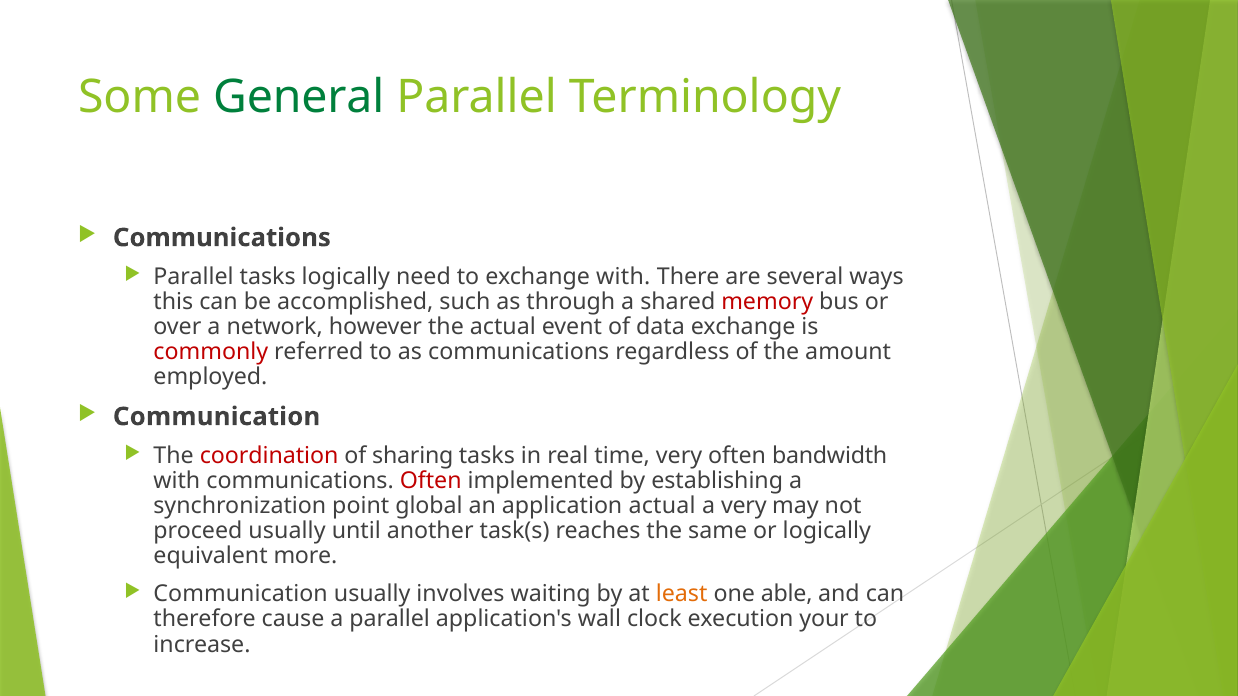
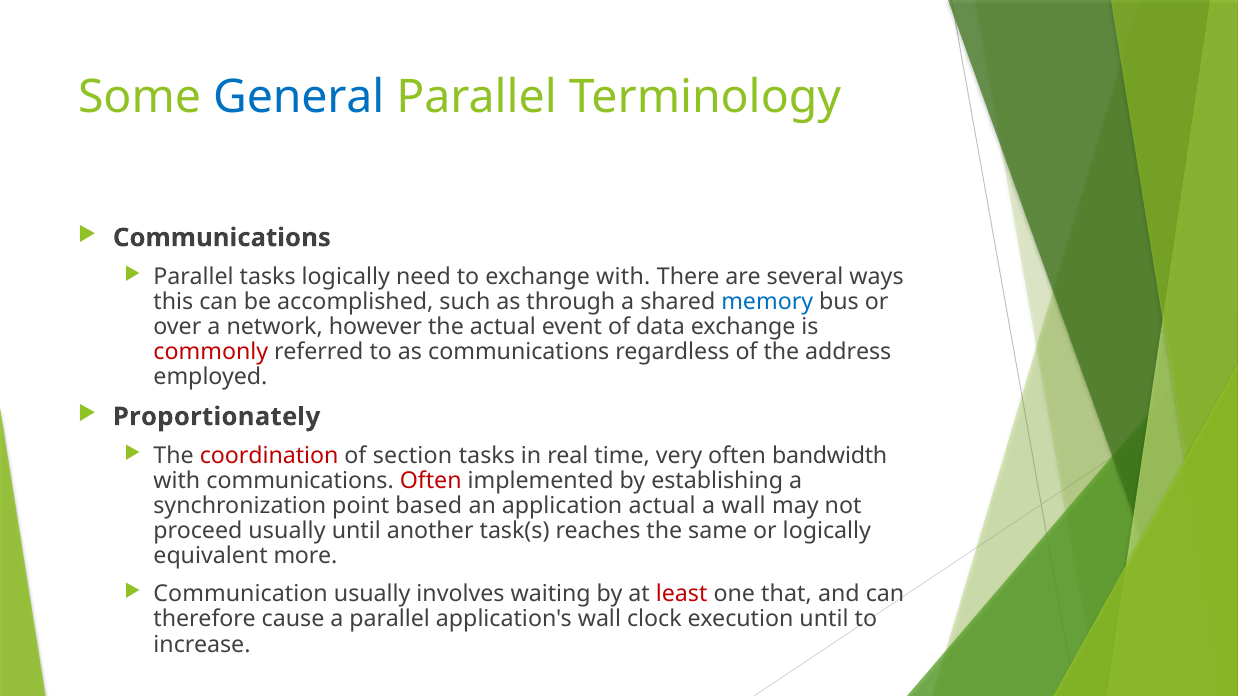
General colour: green -> blue (299, 98)
memory colour: red -> blue (767, 302)
amount: amount -> address (848, 352)
Communication: Communication -> Proportionately (217, 417)
sharing: sharing -> section (413, 456)
global: global -> based (429, 506)
a very: very -> wall (744, 506)
least colour: orange -> red (682, 595)
able: able -> that (786, 595)
execution your: your -> until (824, 620)
